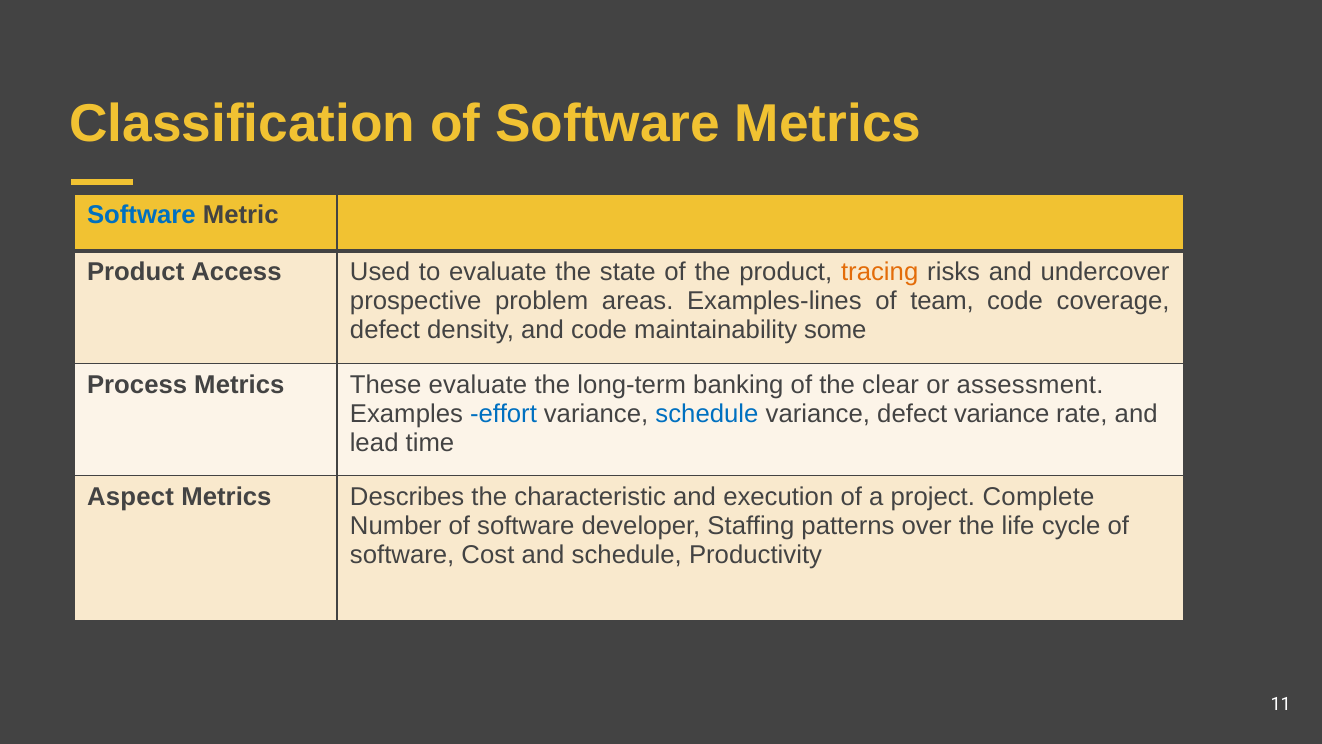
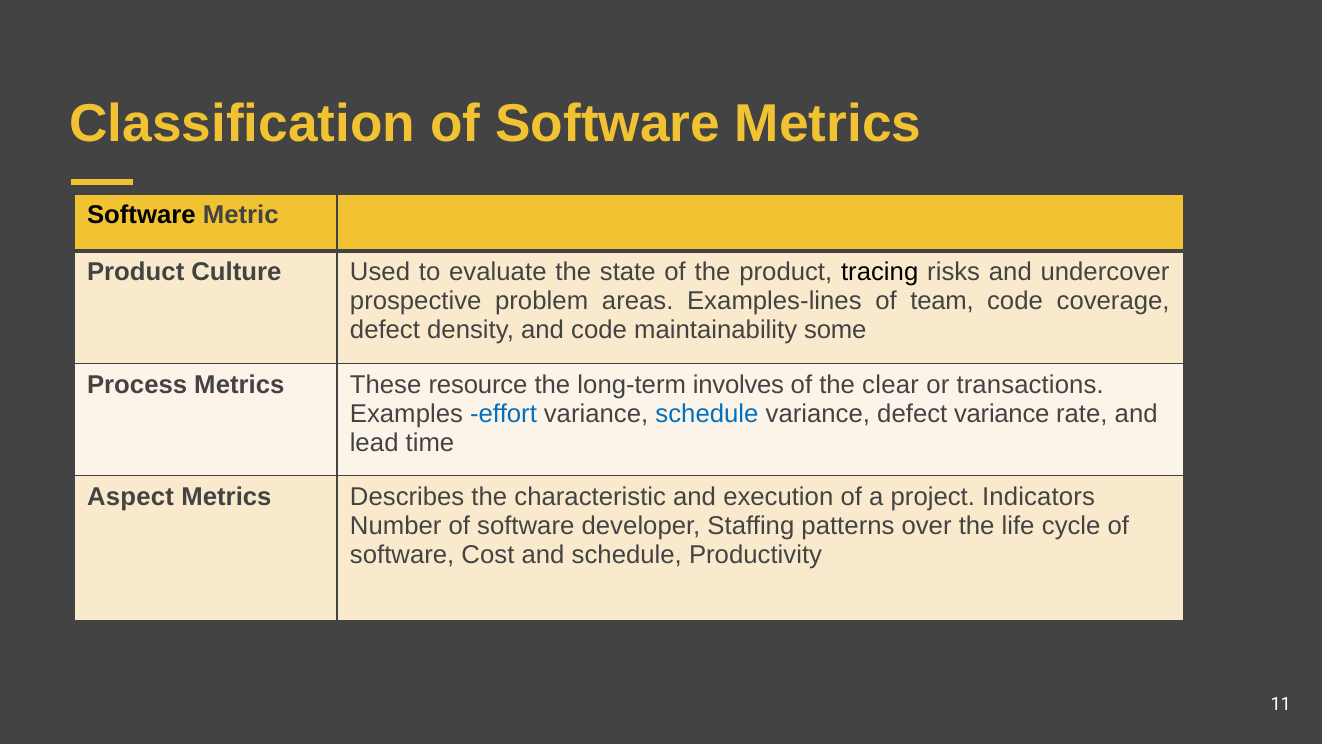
Software colour: blue -> black (141, 215)
Access: Access -> Culture (236, 272)
tracing colour: orange -> black (880, 272)
These evaluate: evaluate -> resource (478, 385)
banking: banking -> involves (738, 385)
assessment: assessment -> transactions (1030, 385)
Complete: Complete -> Indicators (1039, 497)
